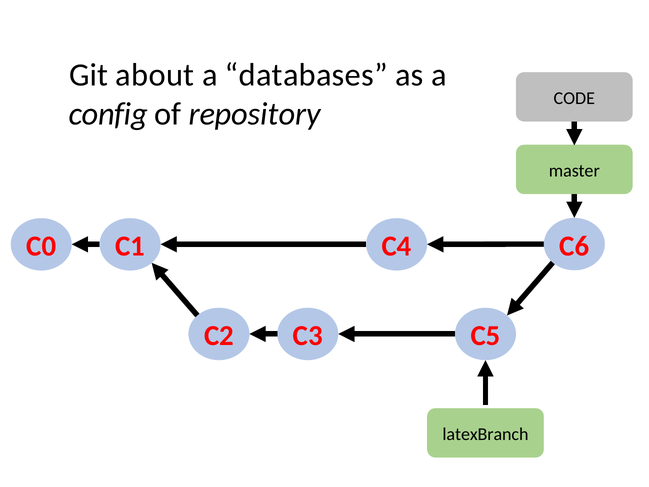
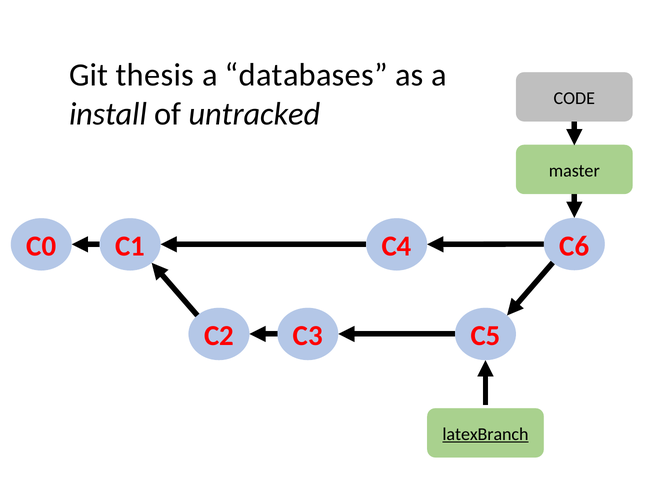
about: about -> thesis (155, 75)
config: config -> install (108, 114)
repository: repository -> untracked (255, 114)
latexBranch underline: none -> present (485, 434)
